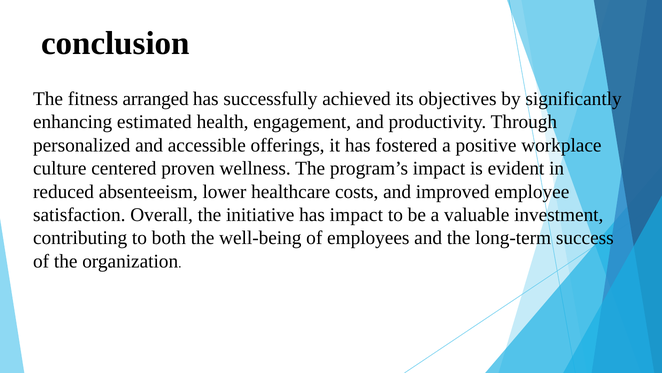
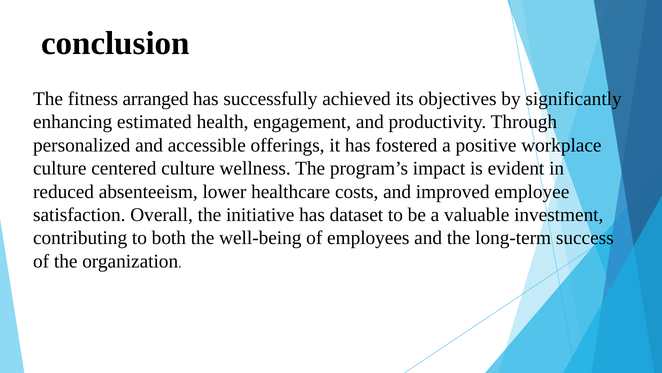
centered proven: proven -> culture (188, 168)
has impact: impact -> dataset (356, 215)
